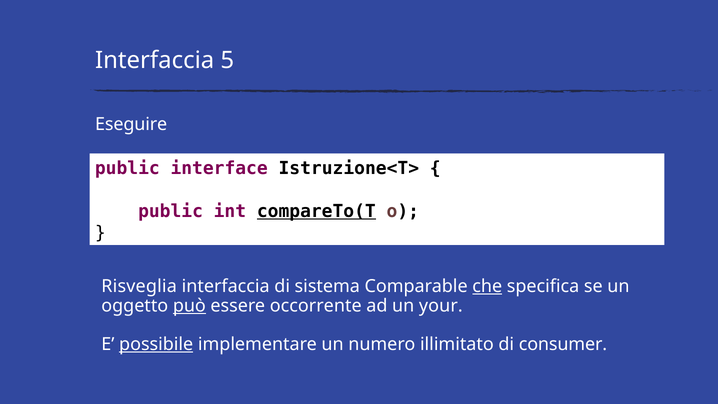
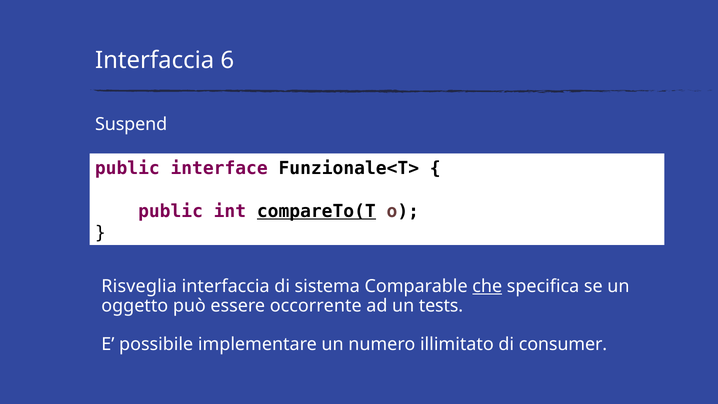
5: 5 -> 6 (227, 61)
Eseguire: Eseguire -> Suspend (131, 125)
Istruzione<T>: Istruzione<T> -> Funzionale<T> (349, 168)
può underline: present -> none (189, 306)
your: your -> tests (441, 306)
possibile underline: present -> none (156, 344)
